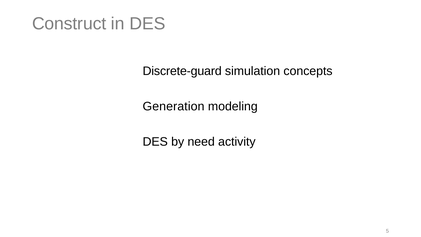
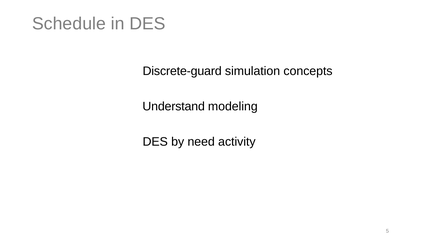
Construct: Construct -> Schedule (69, 24)
Generation: Generation -> Understand (174, 106)
